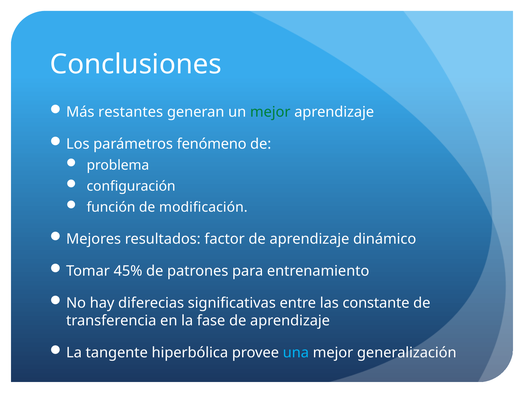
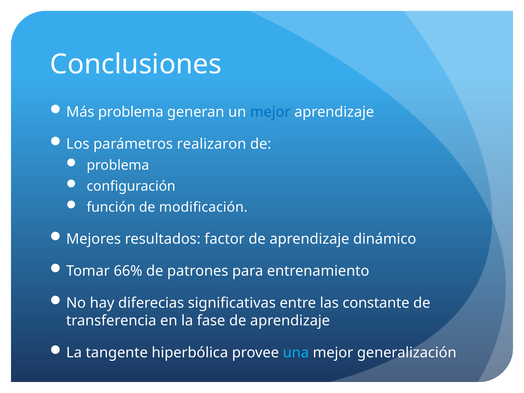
Más restantes: restantes -> problema (131, 112)
mejor colour: green -> blue (270, 112)
fenómeno: fenómeno -> realizaron (212, 144)
45%: 45% -> 66% (128, 271)
